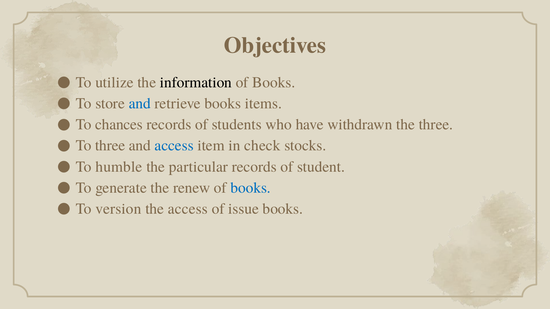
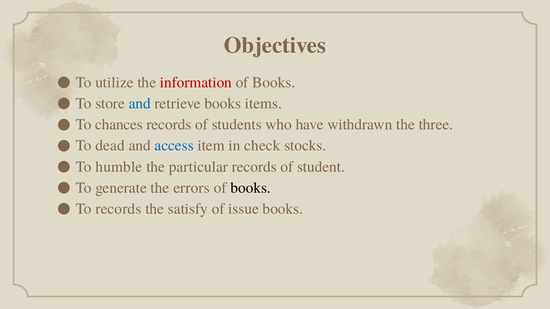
information colour: black -> red (196, 83)
To three: three -> dead (110, 146)
renew: renew -> errors (192, 188)
books colour: blue -> black (251, 188)
To version: version -> records (118, 209)
the access: access -> satisfy (188, 209)
